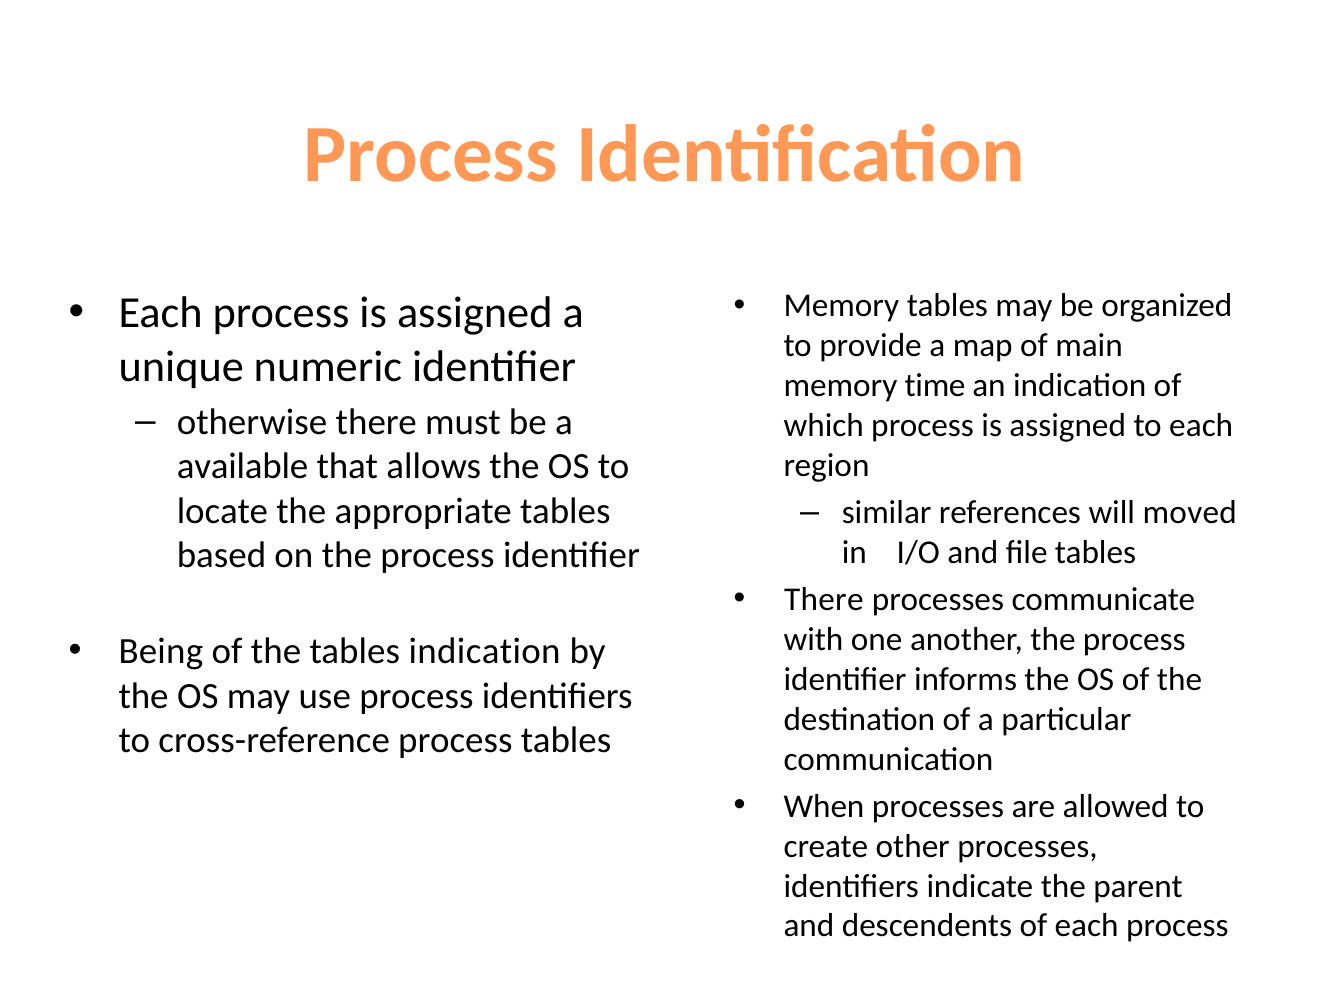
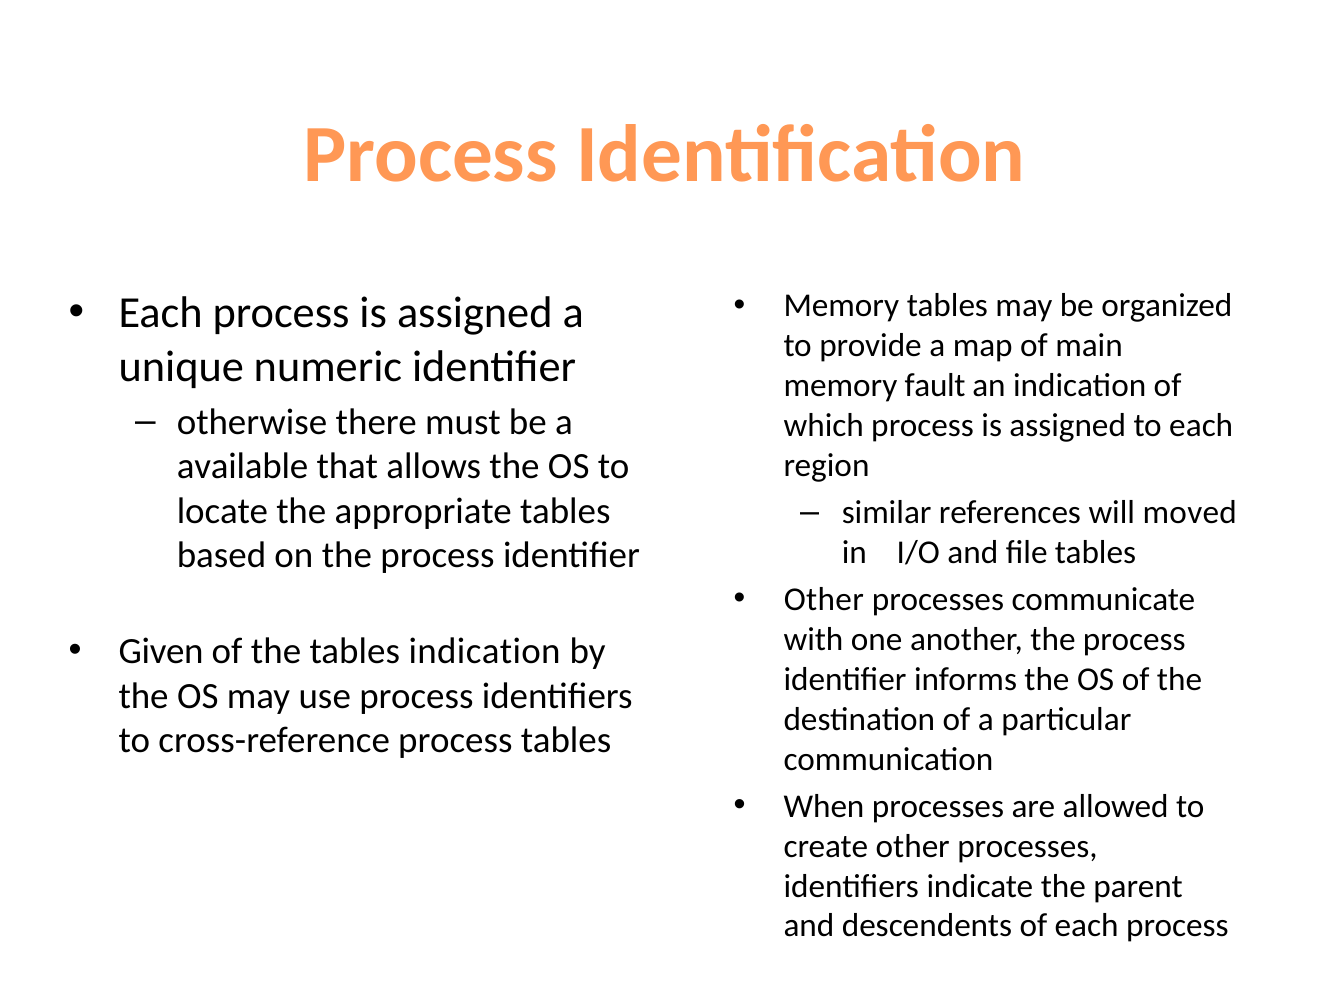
time: time -> fault (935, 386)
There: There -> Other (824, 600)
Being: Being -> Given (161, 652)
